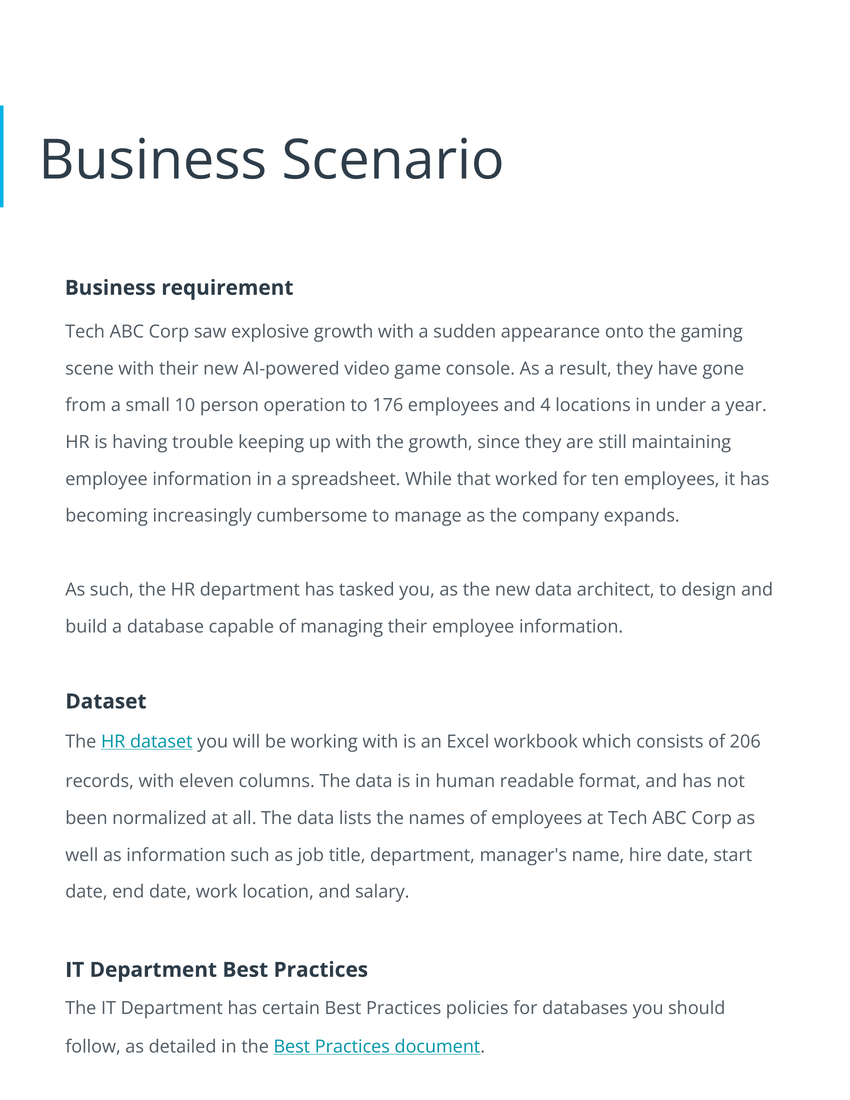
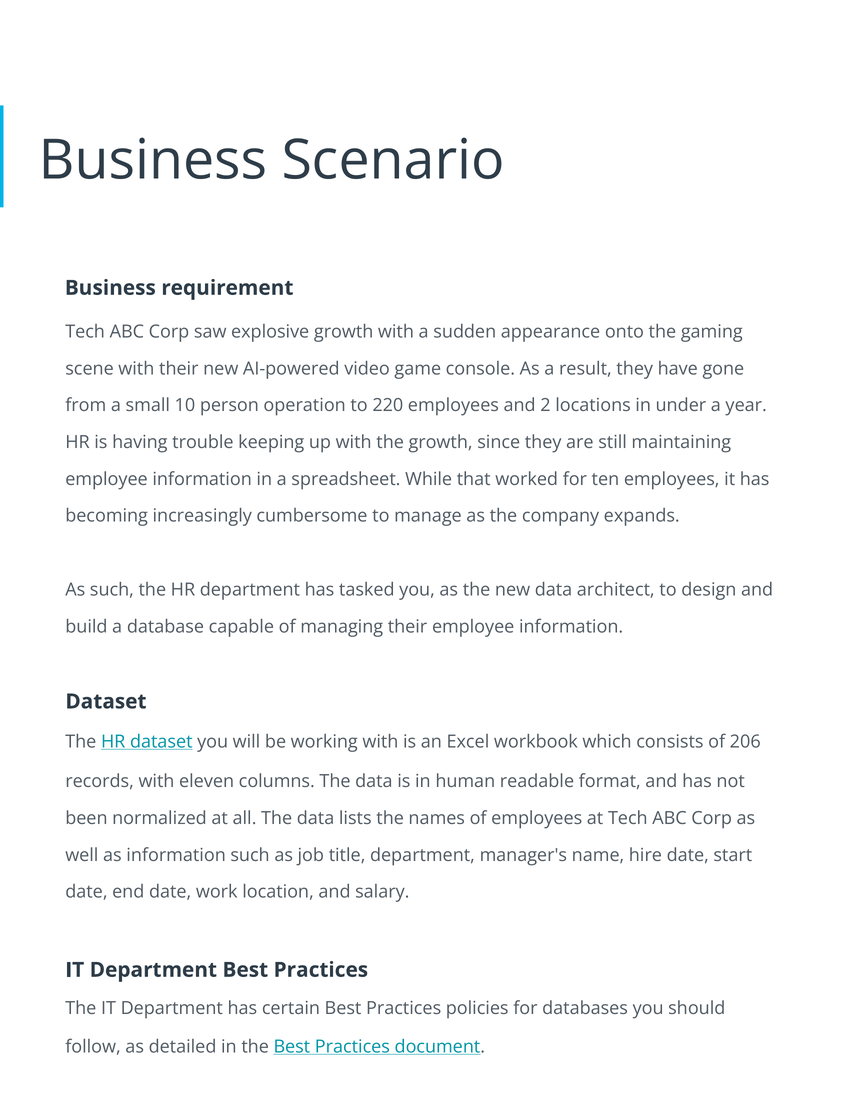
176: 176 -> 220 (388, 405)
4: 4 -> 2 (545, 405)
